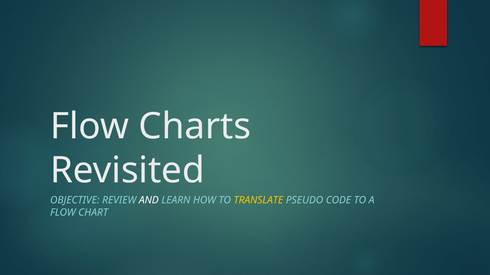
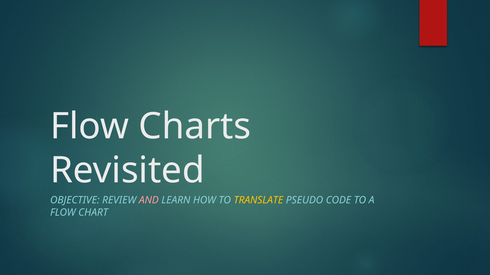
AND colour: white -> pink (149, 201)
